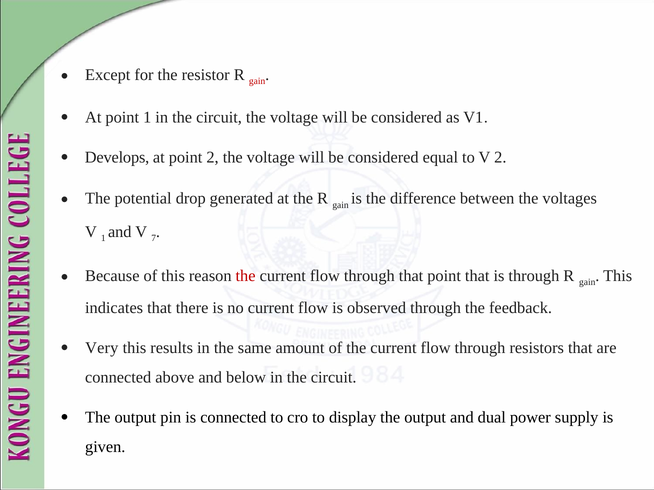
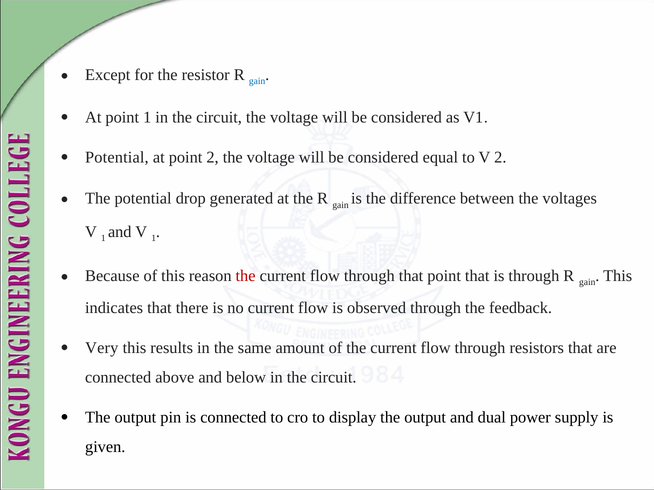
gain colour: red -> blue (257, 81)
Develops: Develops -> Potential (117, 158)
and V 7: 7 -> 1 (154, 239)
